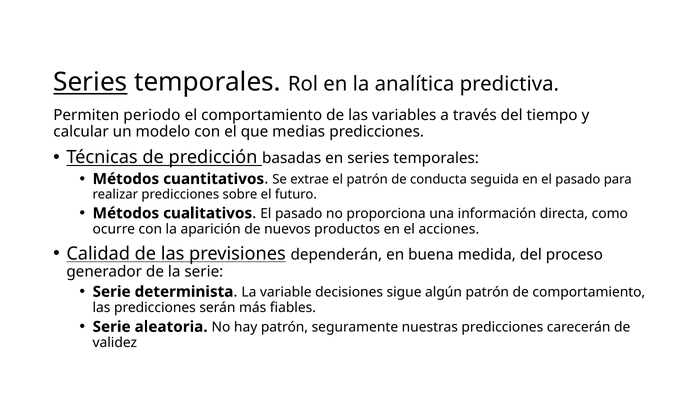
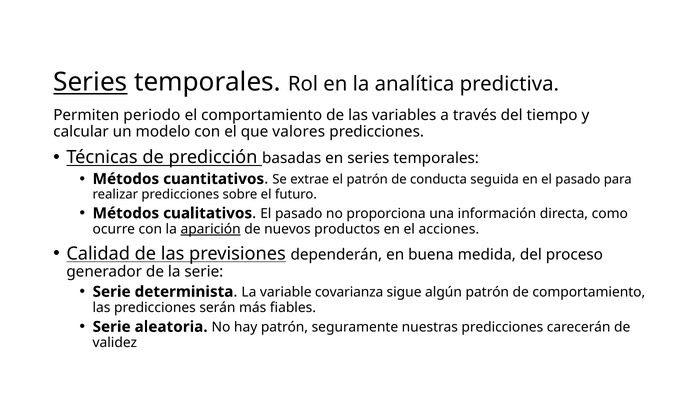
medias: medias -> valores (299, 132)
aparición underline: none -> present (211, 229)
decisiones: decisiones -> covarianza (349, 292)
